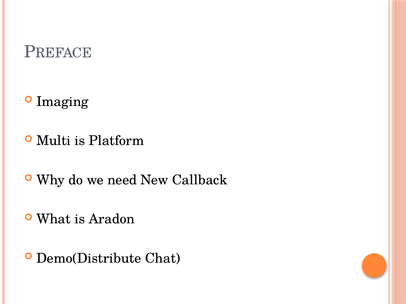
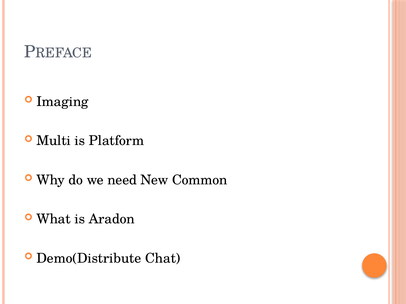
Callback: Callback -> Common (200, 180)
